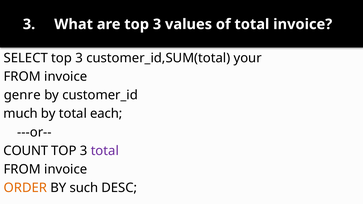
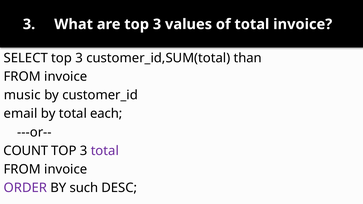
your: your -> than (248, 58)
genre: genre -> music (22, 95)
much: much -> email (21, 114)
ORDER colour: orange -> purple (25, 188)
